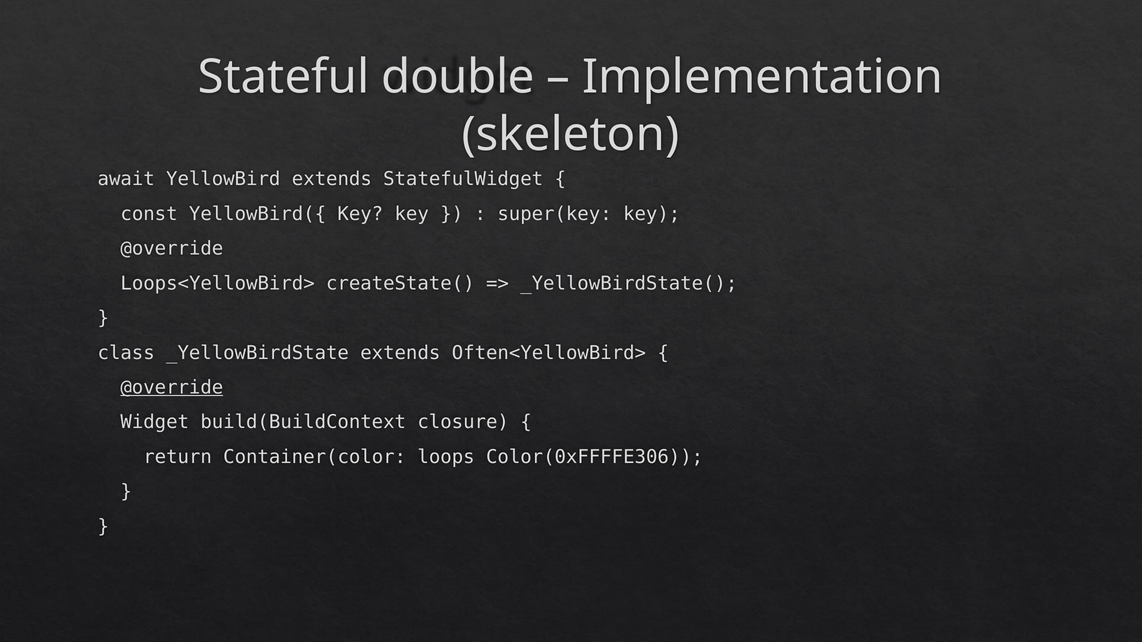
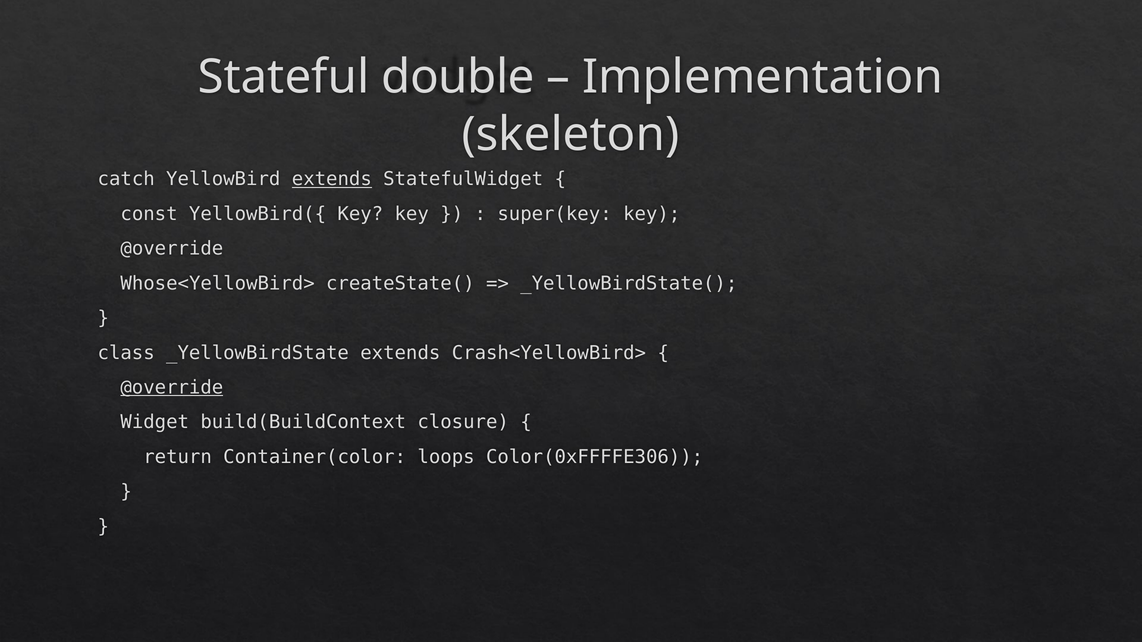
await: await -> catch (126, 179)
extends underline: none -> present (332, 179)
Loops<YellowBird>: Loops<YellowBird> -> Whose<YellowBird> (218, 283)
Often<YellowBird>: Often<YellowBird> -> Crash<YellowBird> (549, 353)
